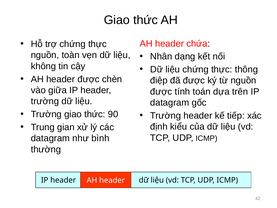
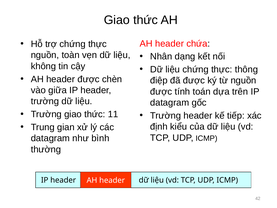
90: 90 -> 11 (113, 114)
